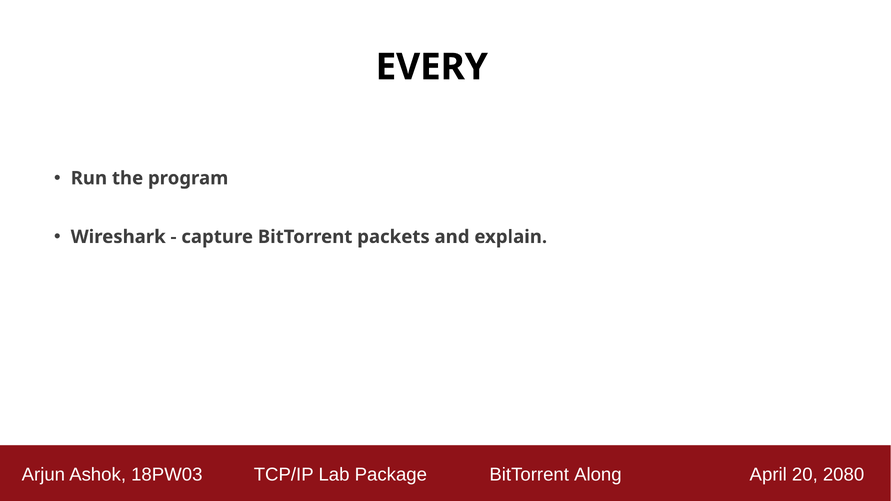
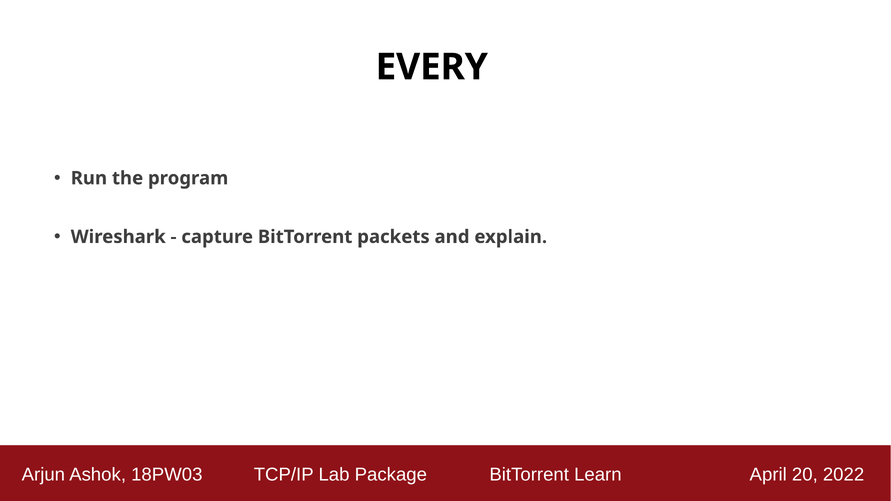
Along: Along -> Learn (598, 475)
2080: 2080 -> 2022 (844, 475)
